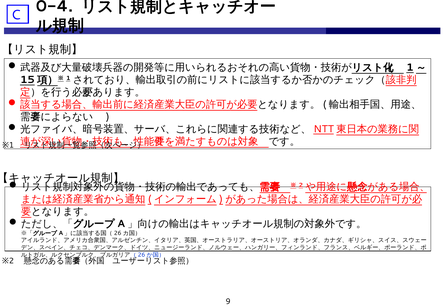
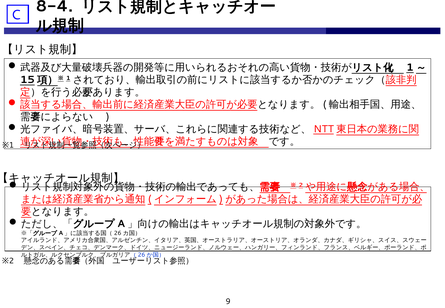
0-4: 0-4 -> 8-4 (54, 6)
